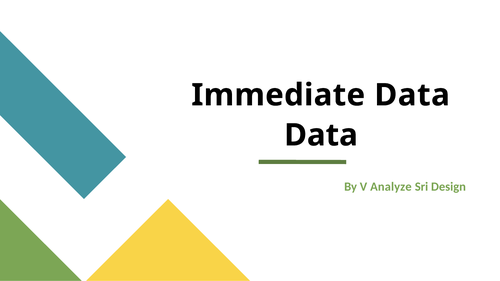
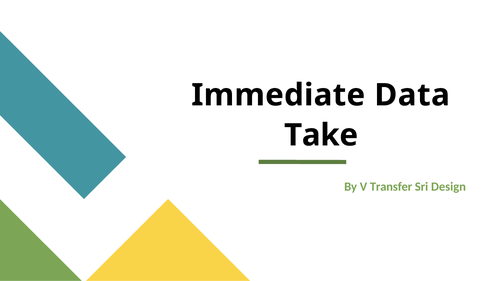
Data: Data -> Take (321, 135)
Analyze: Analyze -> Transfer (391, 187)
